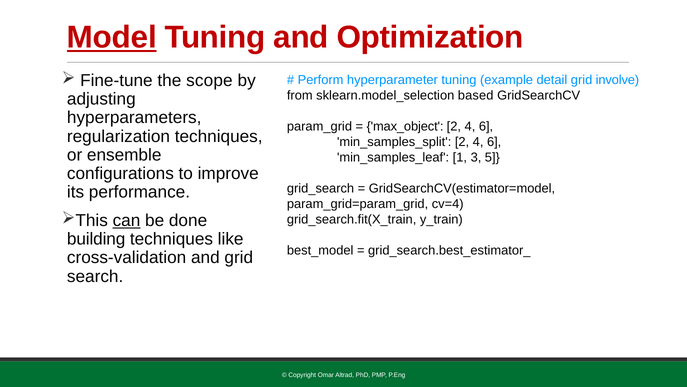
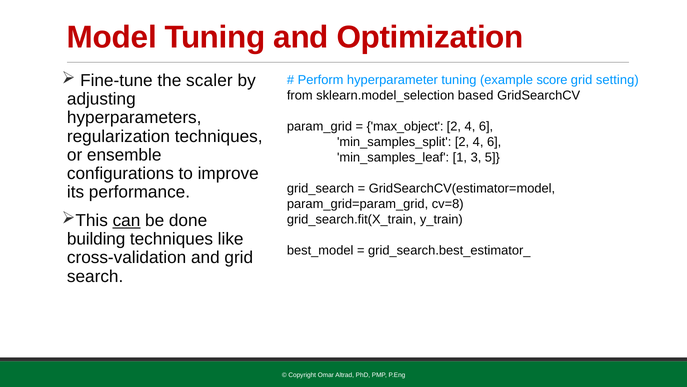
Model underline: present -> none (112, 38)
scope: scope -> scaler (209, 81)
detail: detail -> score (552, 80)
involve: involve -> setting (617, 80)
cv=4: cv=4 -> cv=8 (448, 204)
